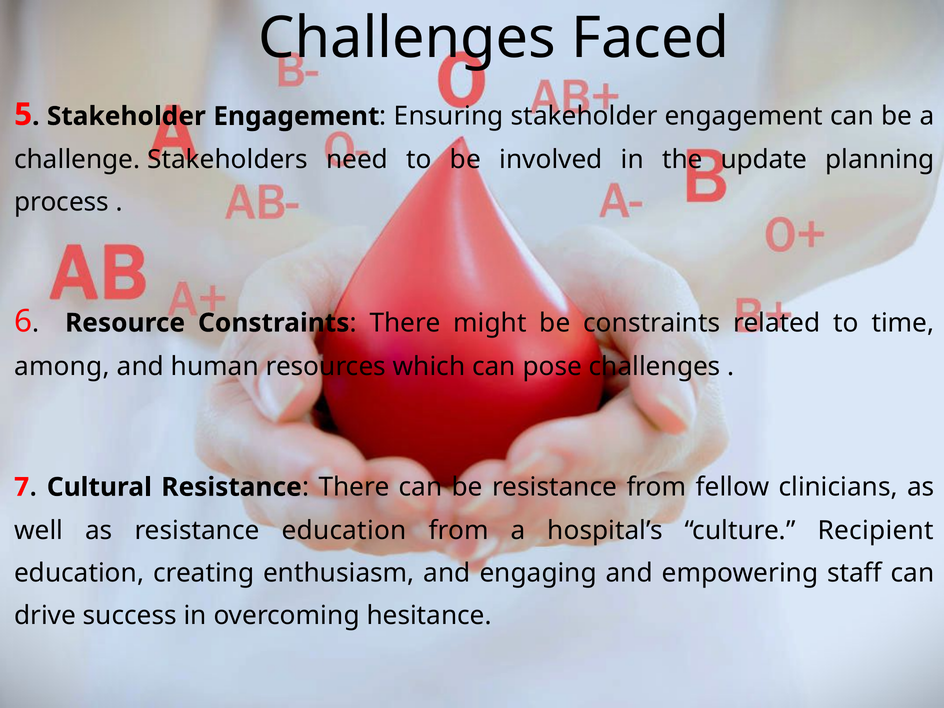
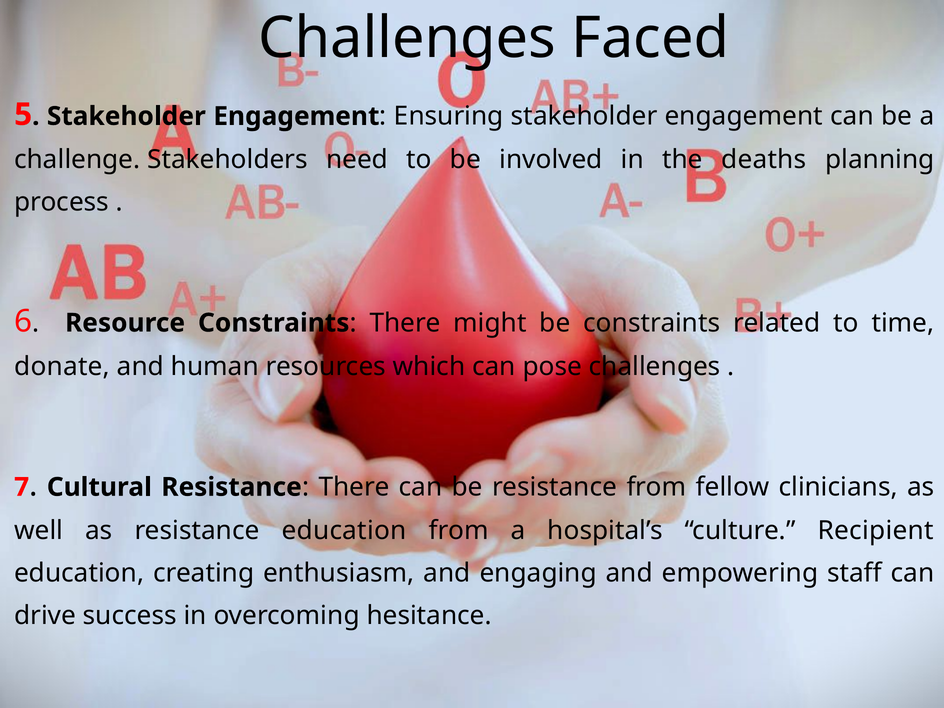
update: update -> deaths (764, 160)
among: among -> donate (62, 366)
